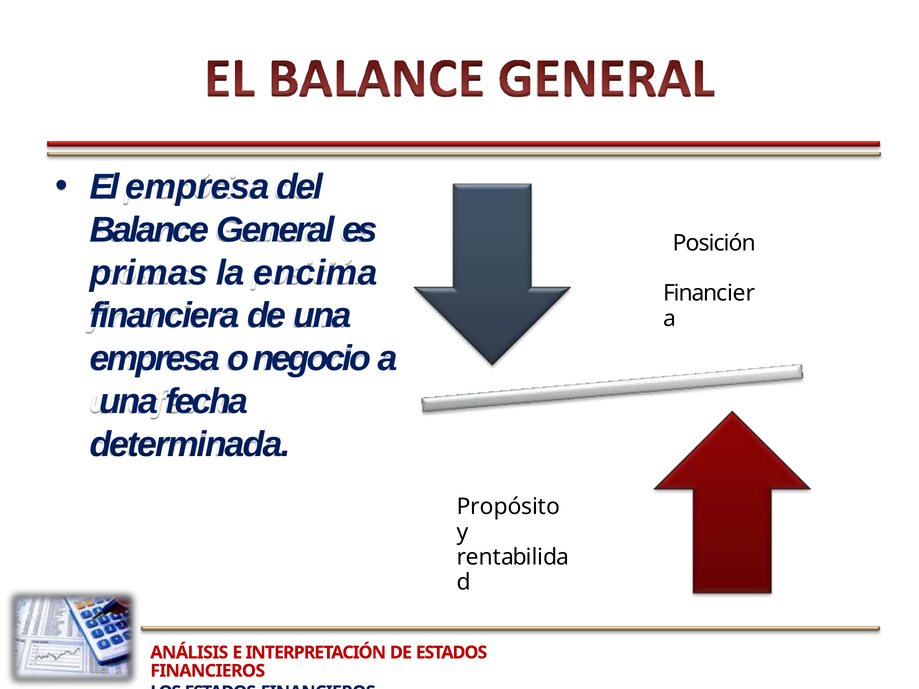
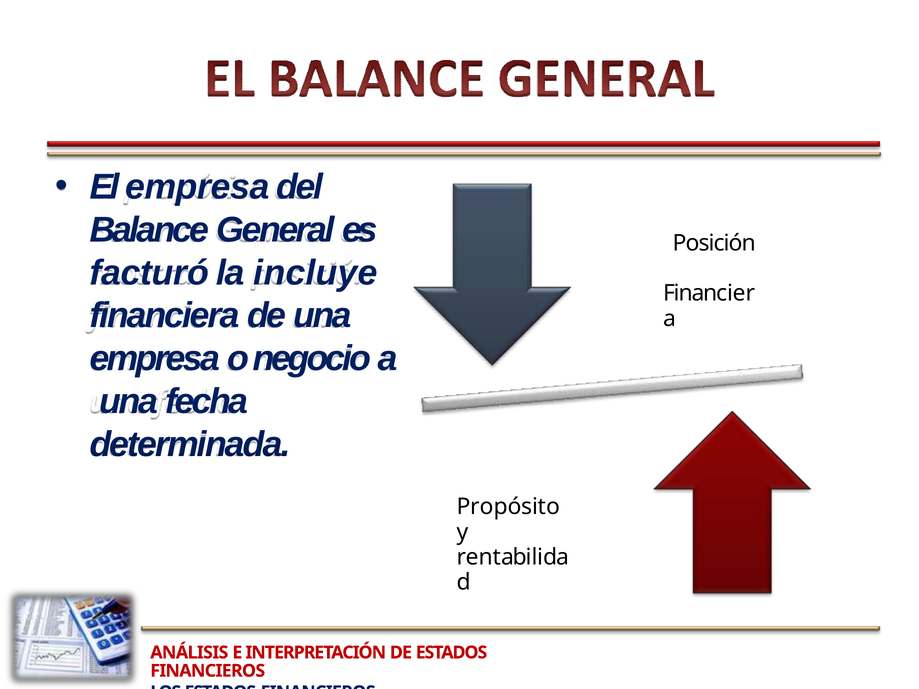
primas: primas -> facturó (149, 273)
encima: encima -> incluye (316, 273)
